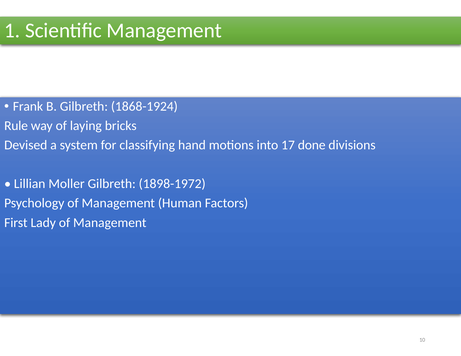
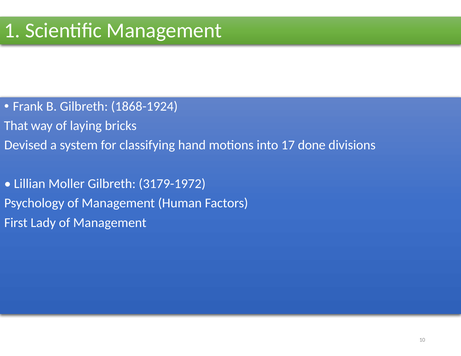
Rule: Rule -> That (16, 126)
1898-1972: 1898-1972 -> 3179-1972 (172, 184)
